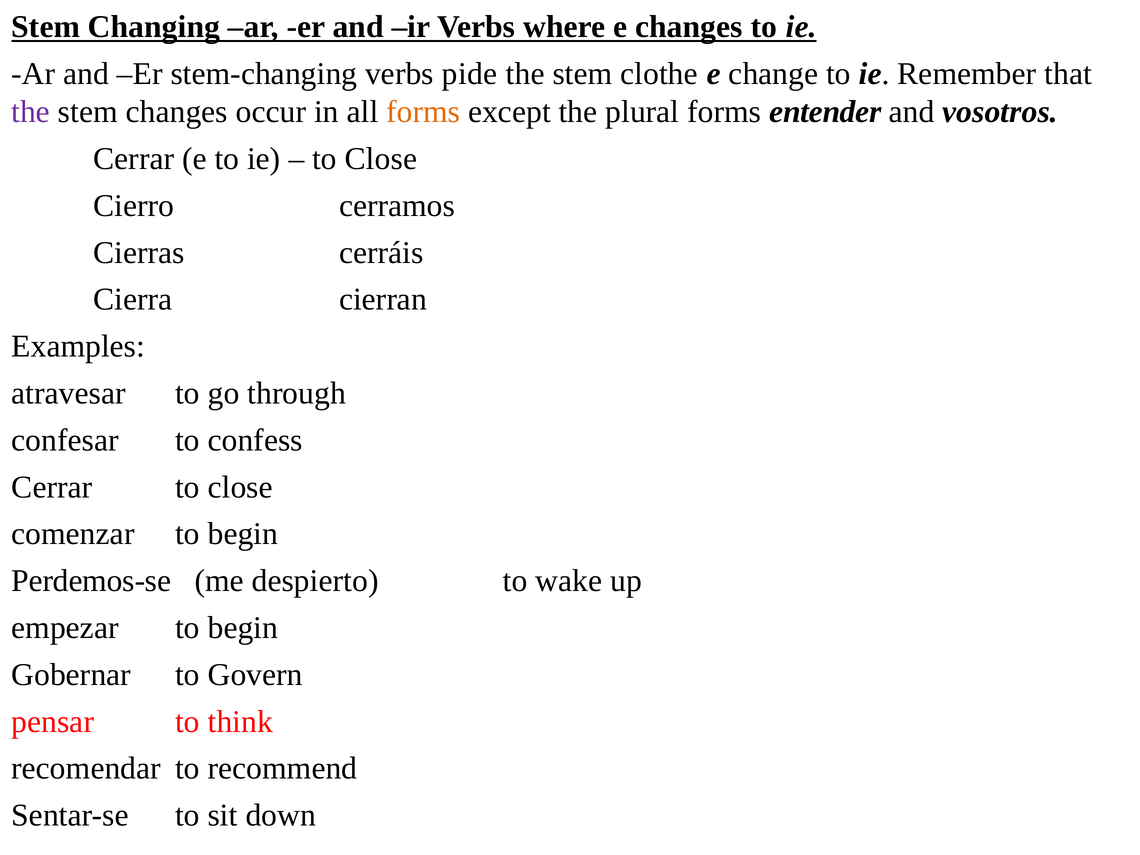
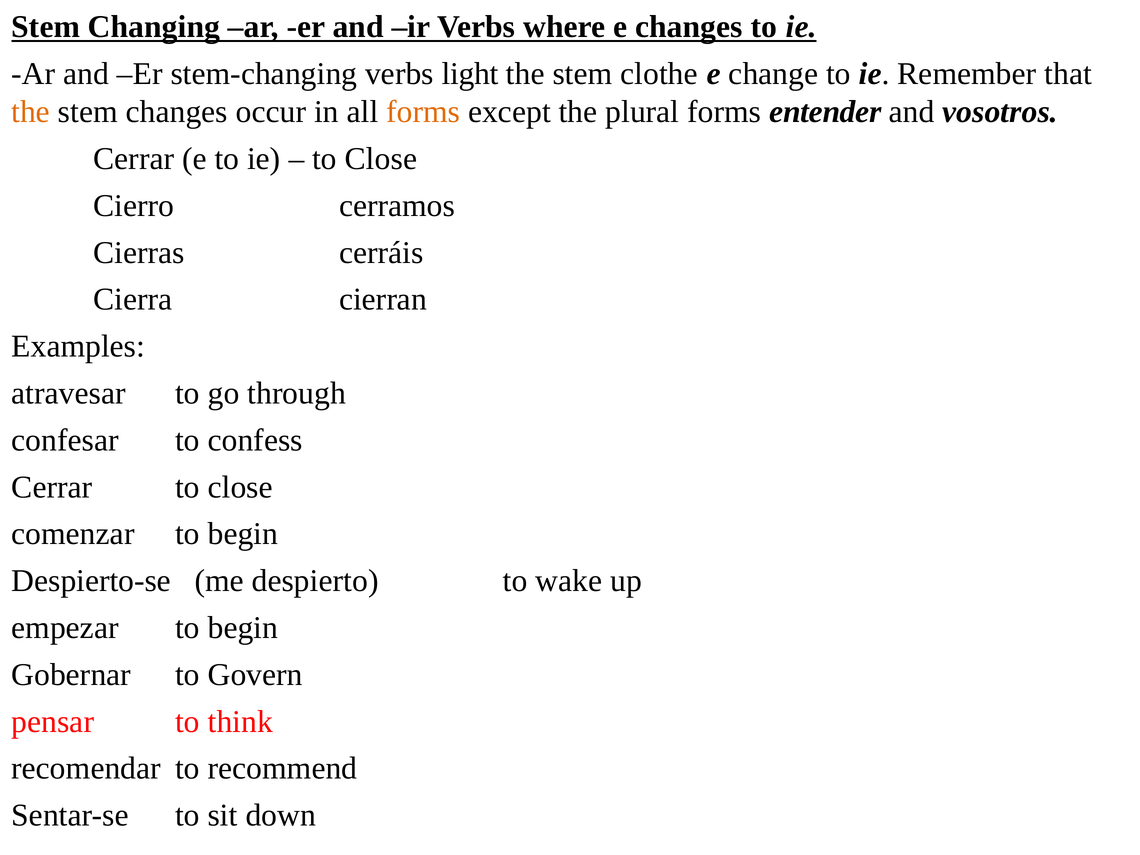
pide: pide -> light (470, 74)
the colour: purple -> orange (31, 112)
Perdemos-se: Perdemos-se -> Despierto-se (91, 581)
